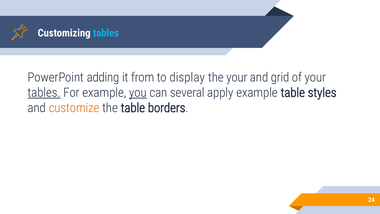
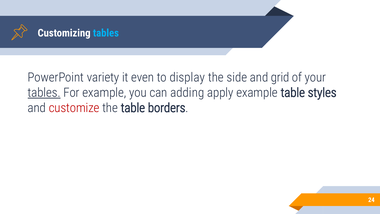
adding: adding -> variety (103, 77)
from: from -> even (143, 77)
the your: your -> side (237, 77)
you underline: present -> none (138, 93)
several: several -> adding (187, 93)
customize colour: orange -> red (74, 108)
